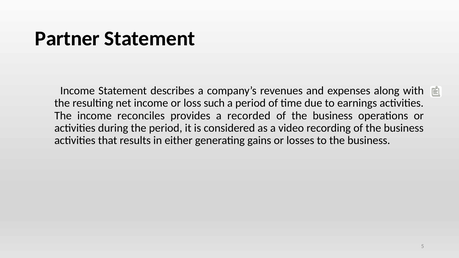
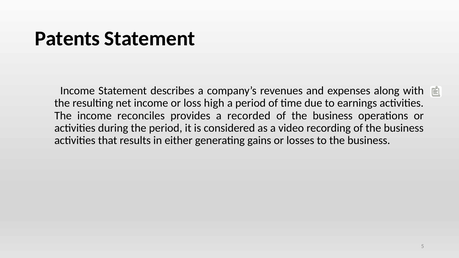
Partner: Partner -> Patents (67, 39)
such: such -> high (214, 103)
